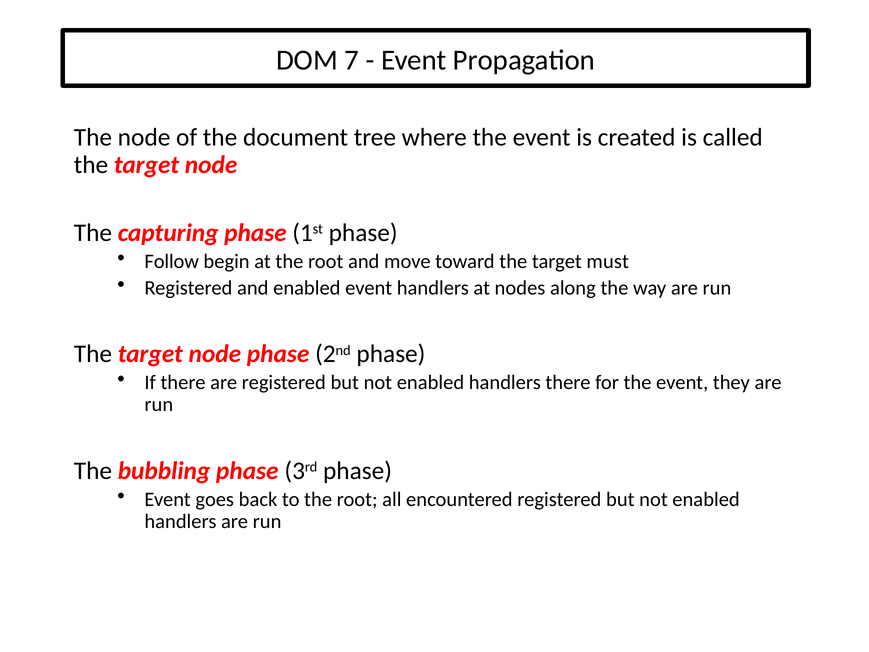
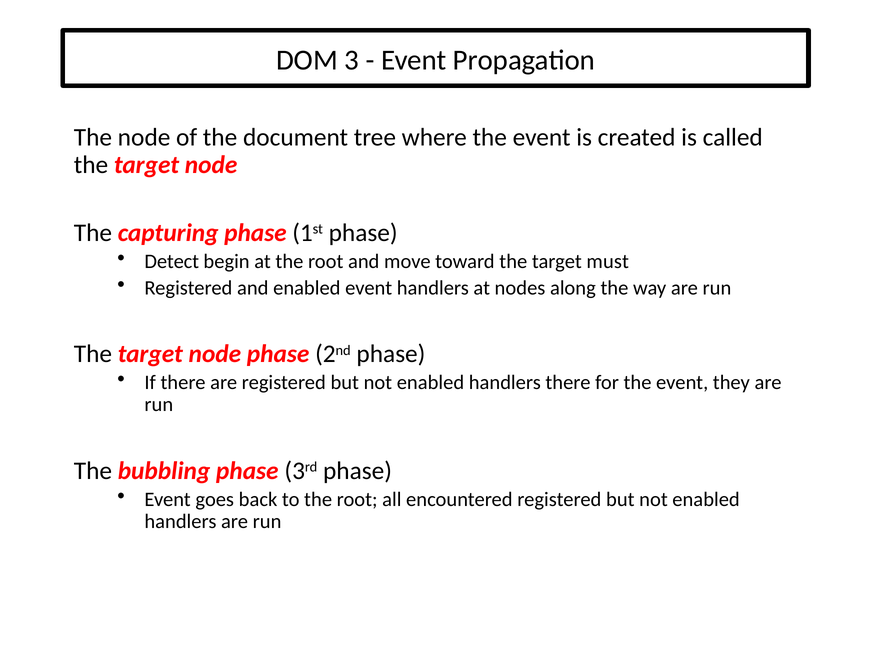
7: 7 -> 3 (352, 60)
Follow: Follow -> Detect (172, 261)
